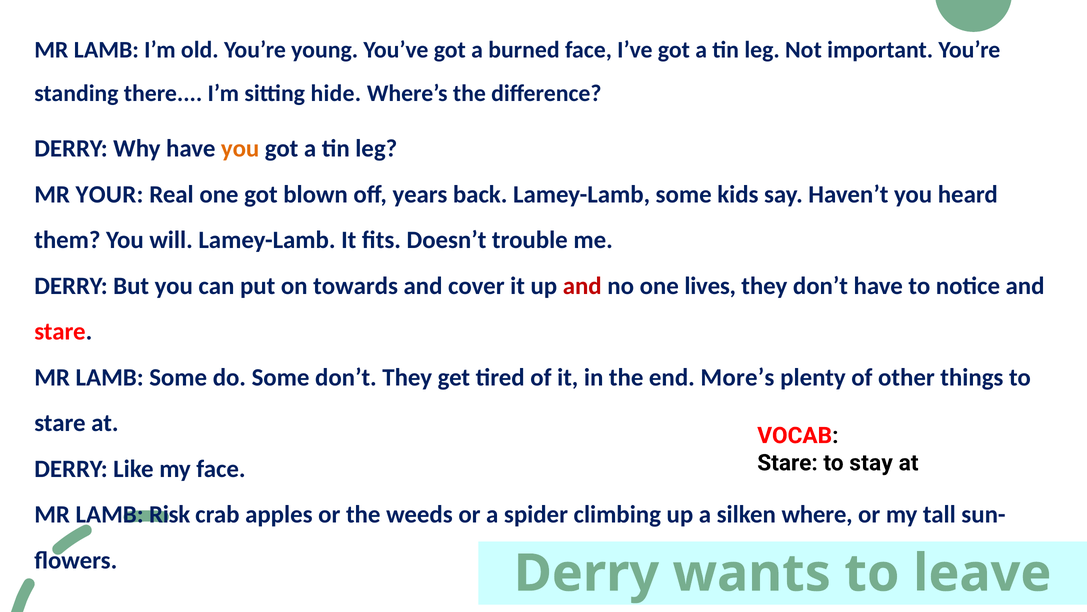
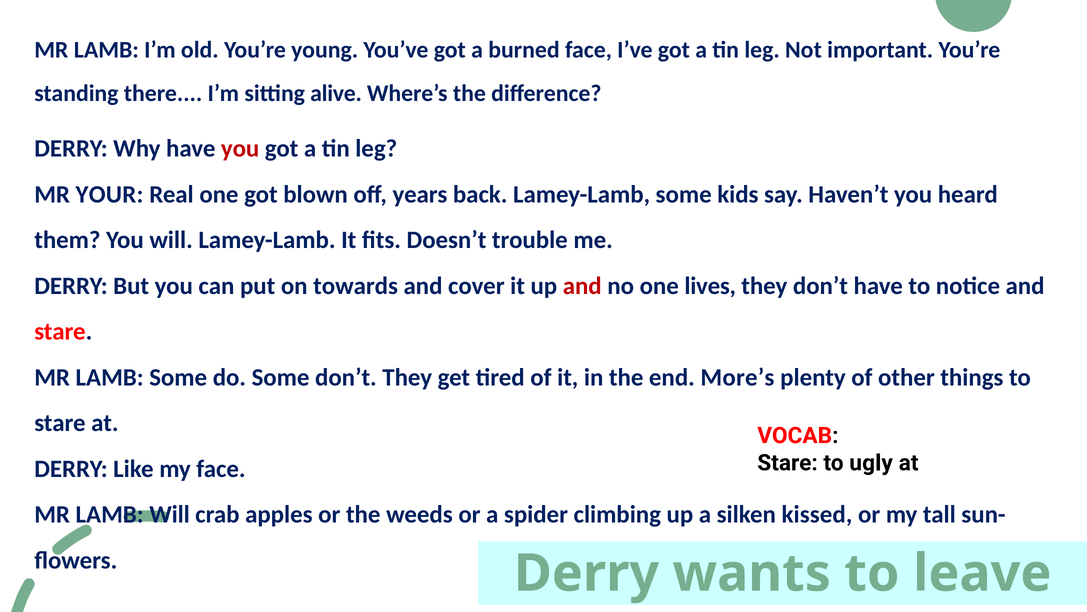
hide: hide -> alive (336, 93)
you colour: orange -> red (240, 149)
stay: stay -> ugly (871, 462)
LAMB Risk: Risk -> Will (170, 514)
where: where -> kissed (817, 514)
